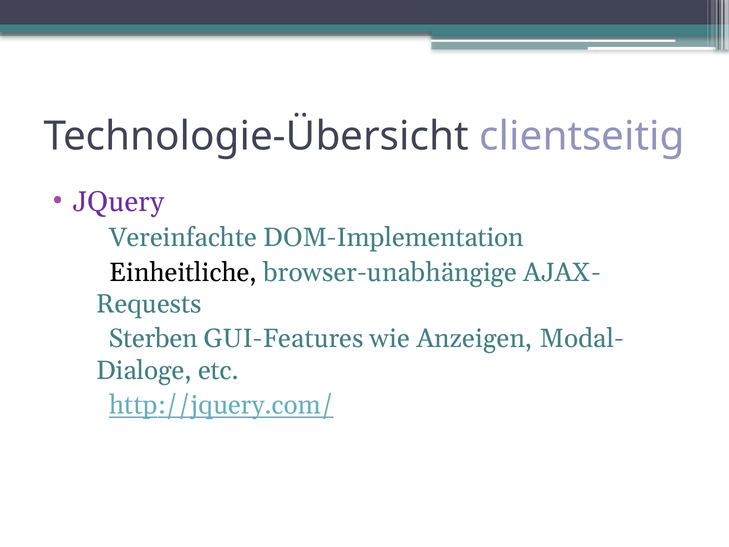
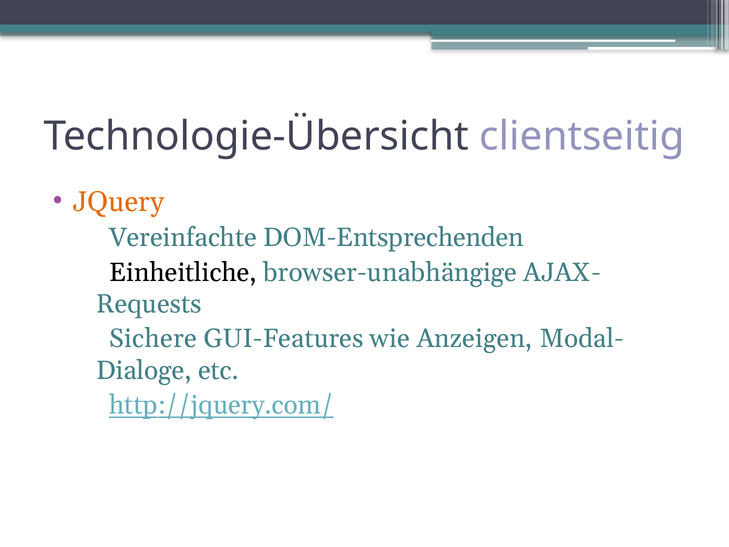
JQuery colour: purple -> orange (118, 202)
DOM-Implementation: DOM-Implementation -> DOM-Entsprechenden (394, 238)
Sterben: Sterben -> Sichere (153, 339)
